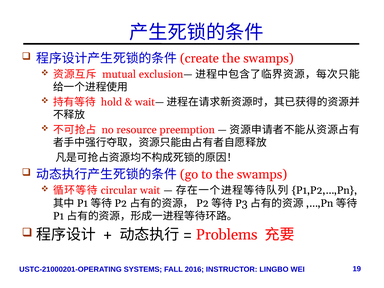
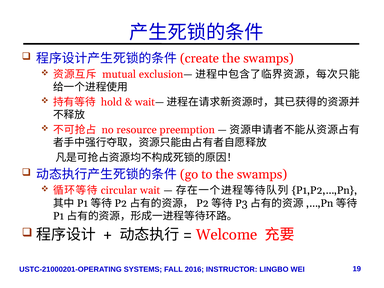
Problems: Problems -> Welcome (227, 235)
